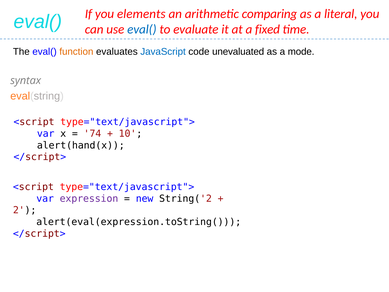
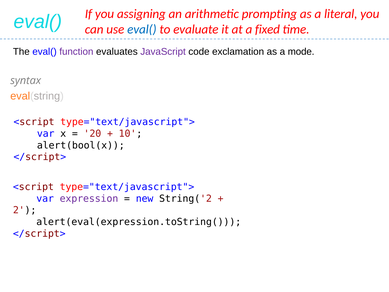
elements: elements -> assigning (141, 14)
comparing: comparing -> prompting (269, 14)
function colour: orange -> purple (76, 52)
JavaScript colour: blue -> purple (163, 52)
unevaluated: unevaluated -> exclamation (238, 52)
74: 74 -> 20 (92, 134)
alert(hand(x: alert(hand(x -> alert(bool(x (81, 145)
